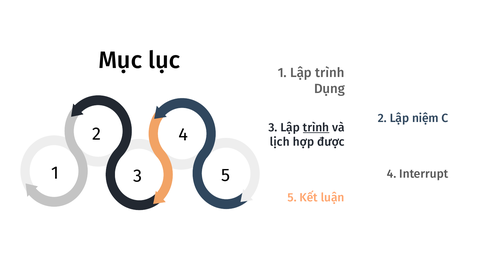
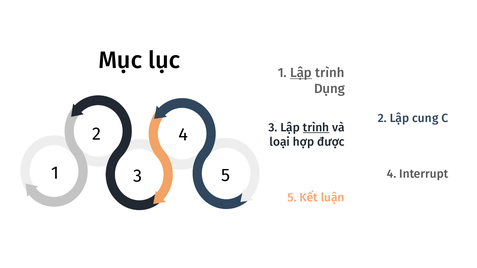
Lập underline: none -> present (301, 73)
niệm: niệm -> cung (425, 119)
lịch: lịch -> loại (280, 142)
